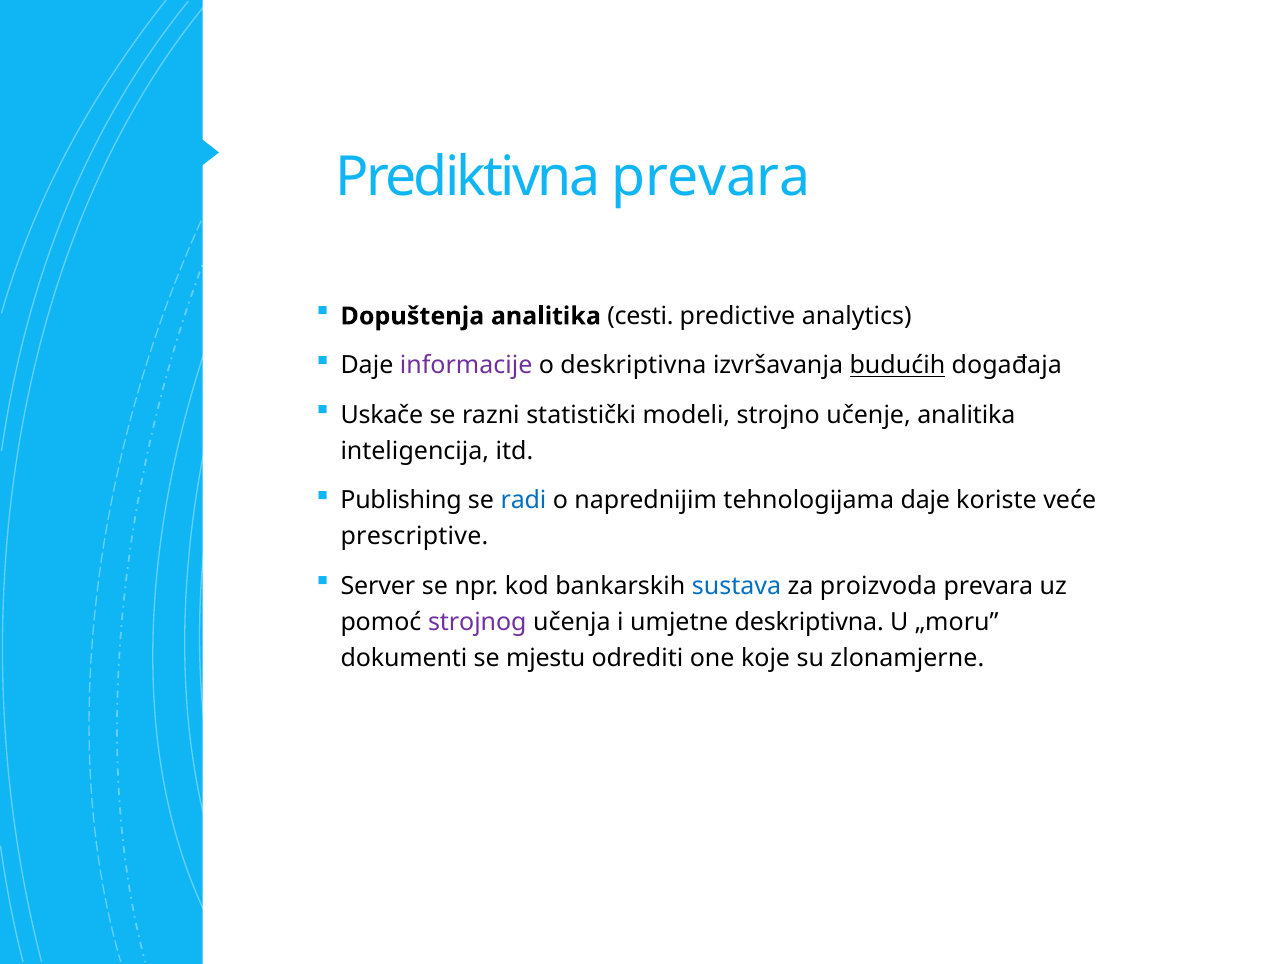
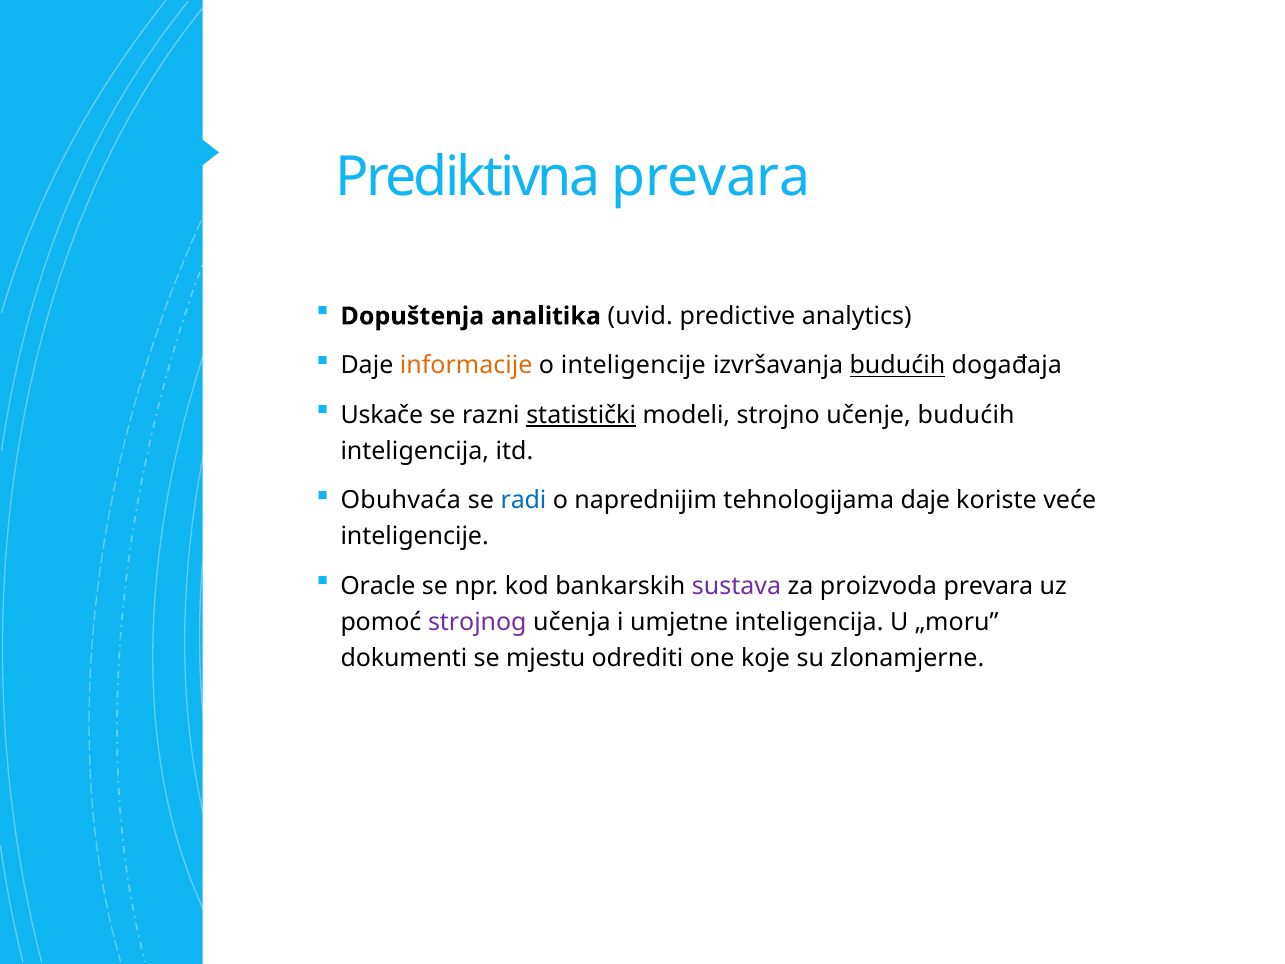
cesti: cesti -> uvid (640, 316)
informacije colour: purple -> orange (466, 366)
o deskriptivna: deskriptivna -> inteligencije (633, 366)
statistički underline: none -> present (581, 415)
učenje analitika: analitika -> budućih (966, 415)
Publishing: Publishing -> Obuhvaća (401, 500)
prescriptive: prescriptive -> inteligencije (415, 536)
Server: Server -> Oracle (378, 586)
sustava colour: blue -> purple (736, 586)
umjetne deskriptivna: deskriptivna -> inteligencija (809, 622)
